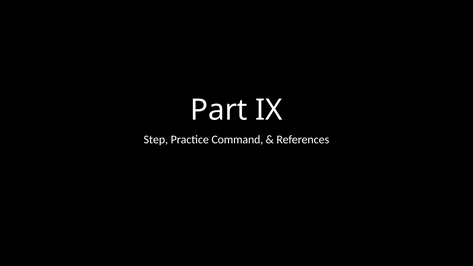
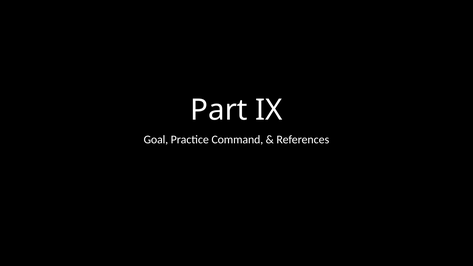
Step: Step -> Goal (156, 140)
